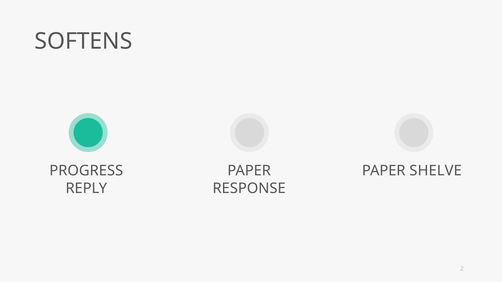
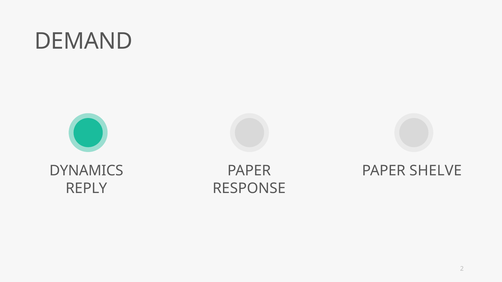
SOFTENS: SOFTENS -> DEMAND (84, 41)
PROGRESS: PROGRESS -> DYNAMICS (86, 171)
